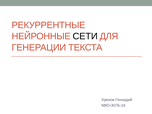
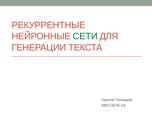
СЕТИ colour: black -> green (85, 36)
